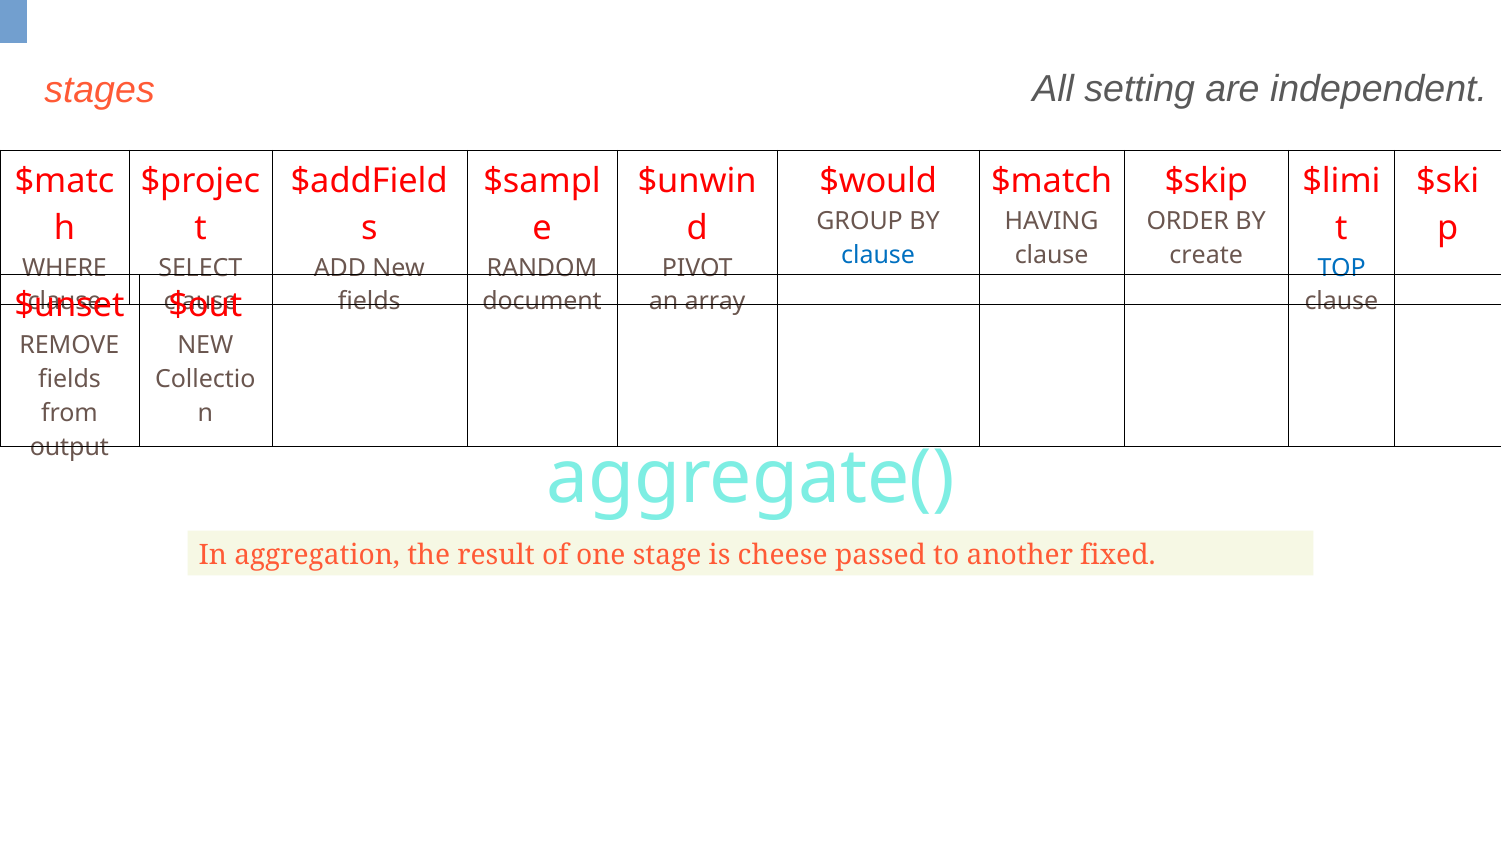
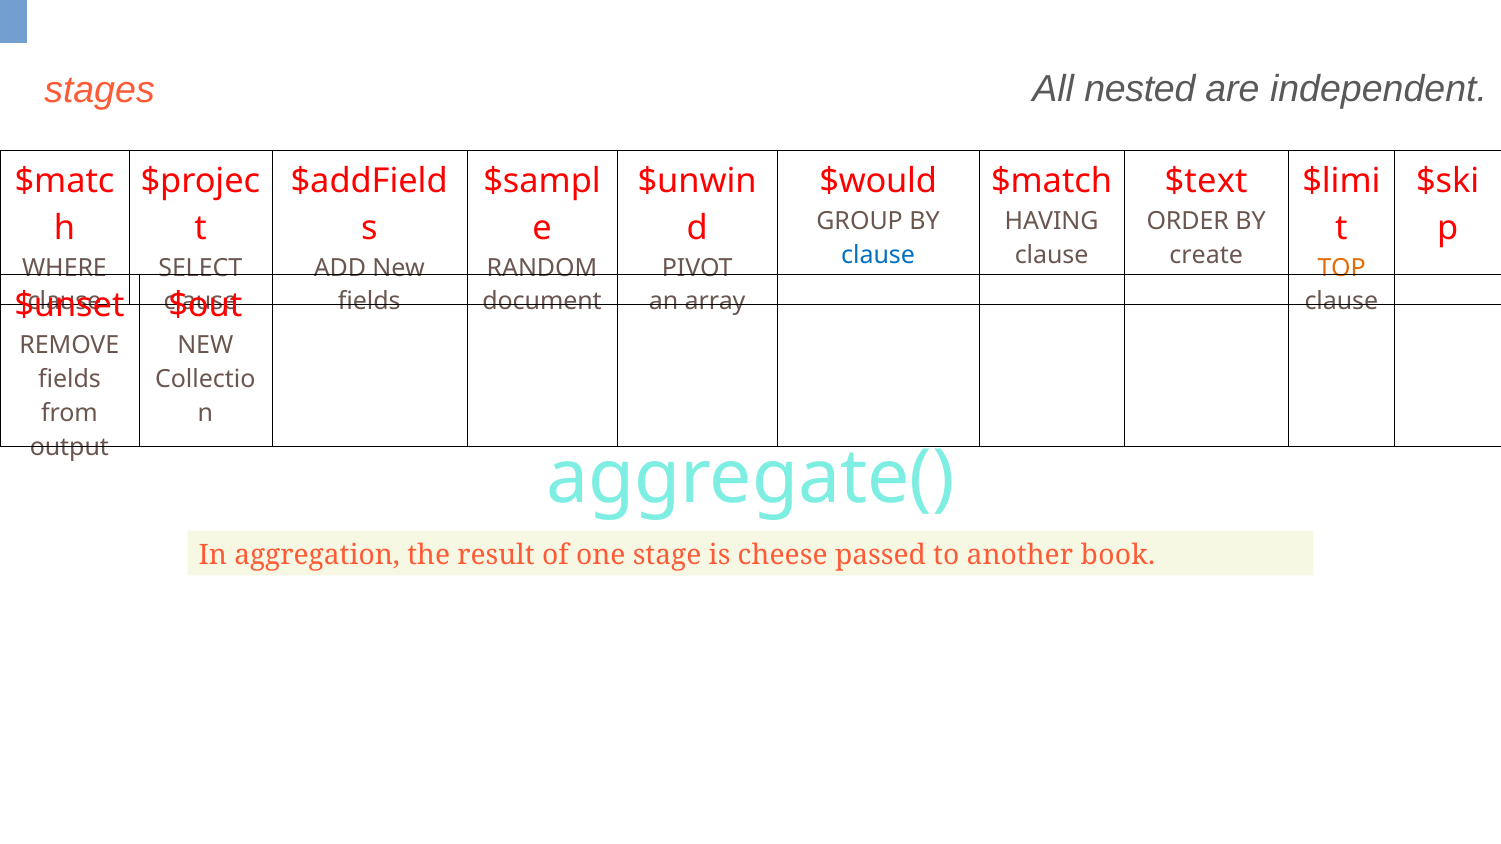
setting: setting -> nested (1140, 90)
$skip: $skip -> $text (1206, 181)
TOP colour: blue -> orange (1342, 268)
fixed: fixed -> book (1118, 555)
